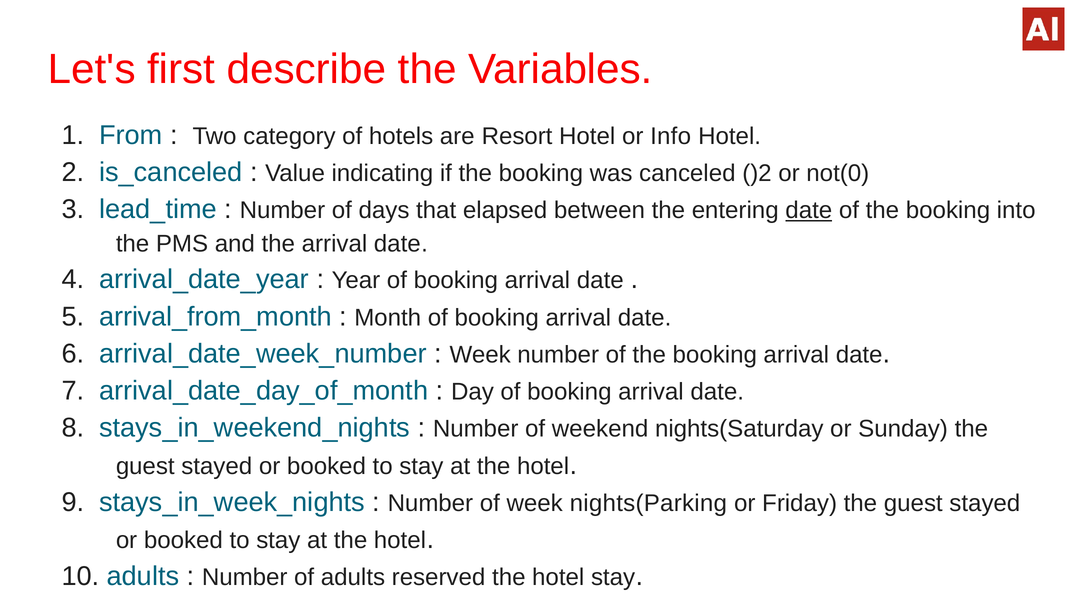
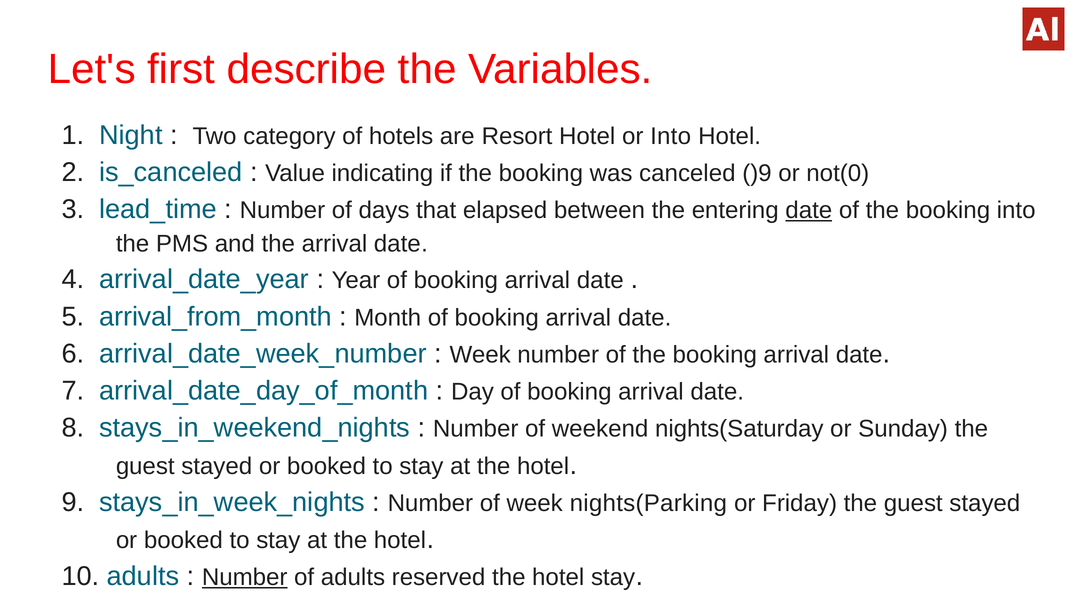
From: From -> Night (131, 135)
or Info: Info -> Into (671, 136)
)2: )2 -> )9 (757, 173)
Number underline: none -> present (245, 578)
